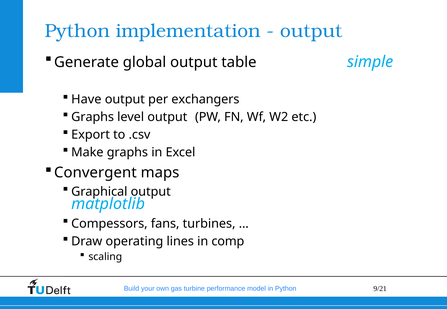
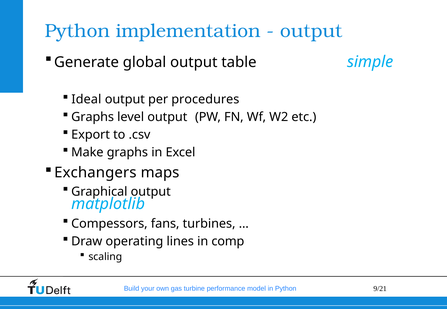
Have: Have -> Ideal (86, 99)
exchangers: exchangers -> procedures (205, 99)
Convergent: Convergent -> Exchangers (95, 173)
